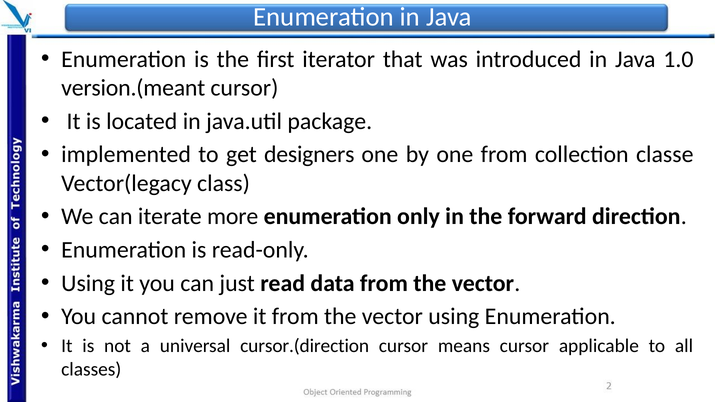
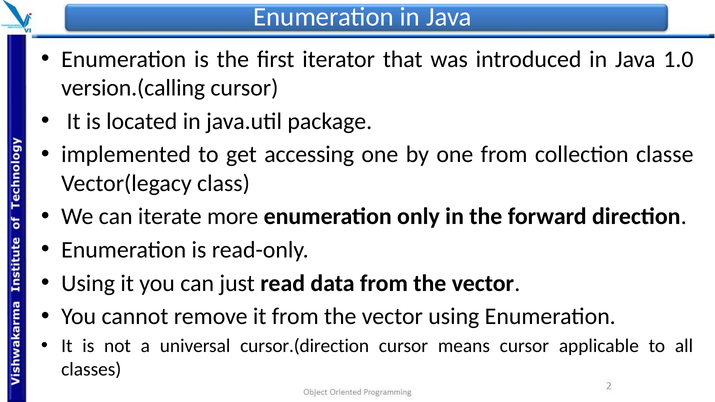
version.(meant: version.(meant -> version.(calling (133, 88)
designers: designers -> accessing (309, 155)
